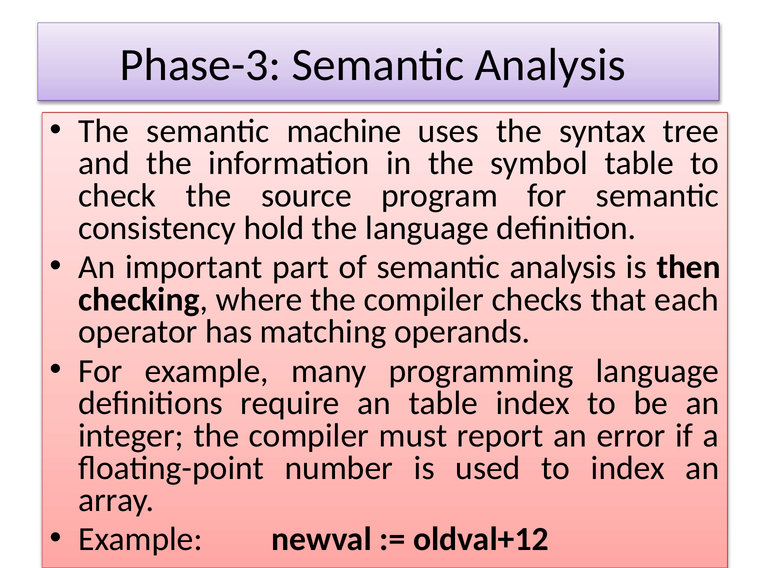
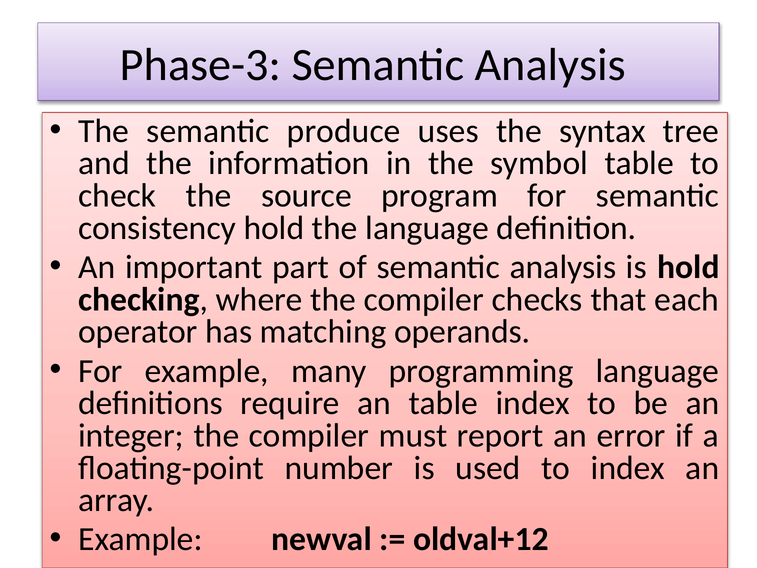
machine: machine -> produce (344, 131)
is then: then -> hold (689, 267)
